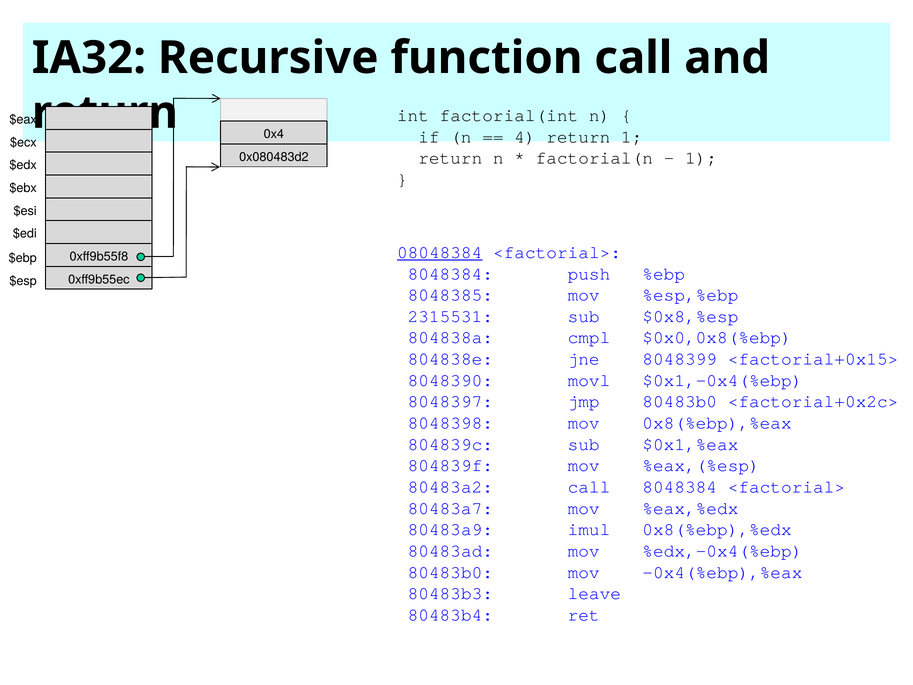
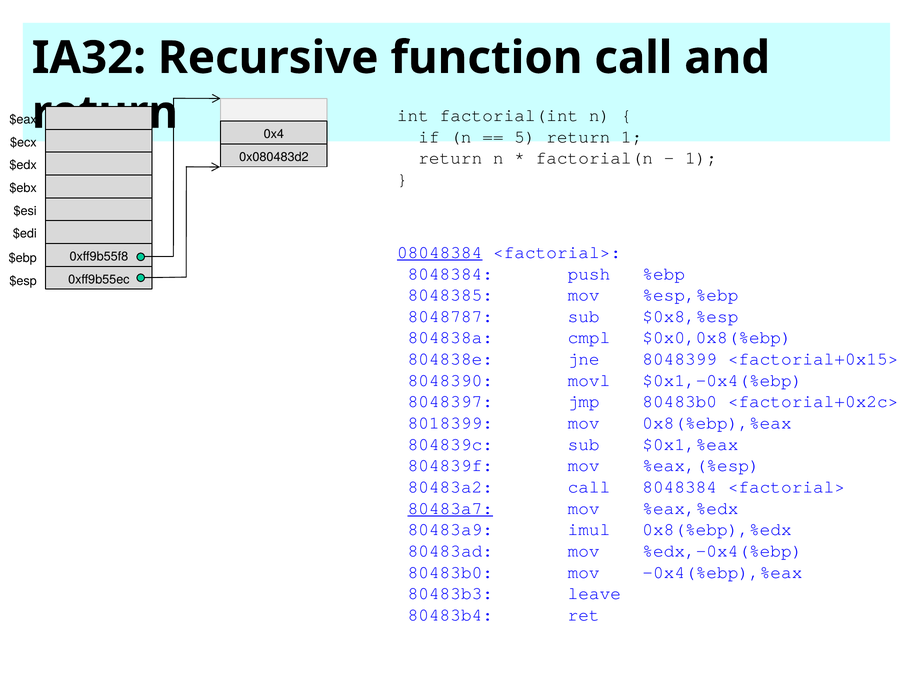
4: 4 -> 5 (525, 137)
2315531: 2315531 -> 8048787 (450, 316)
8048398: 8048398 -> 8018399 (450, 423)
80483a7 underline: none -> present (450, 508)
